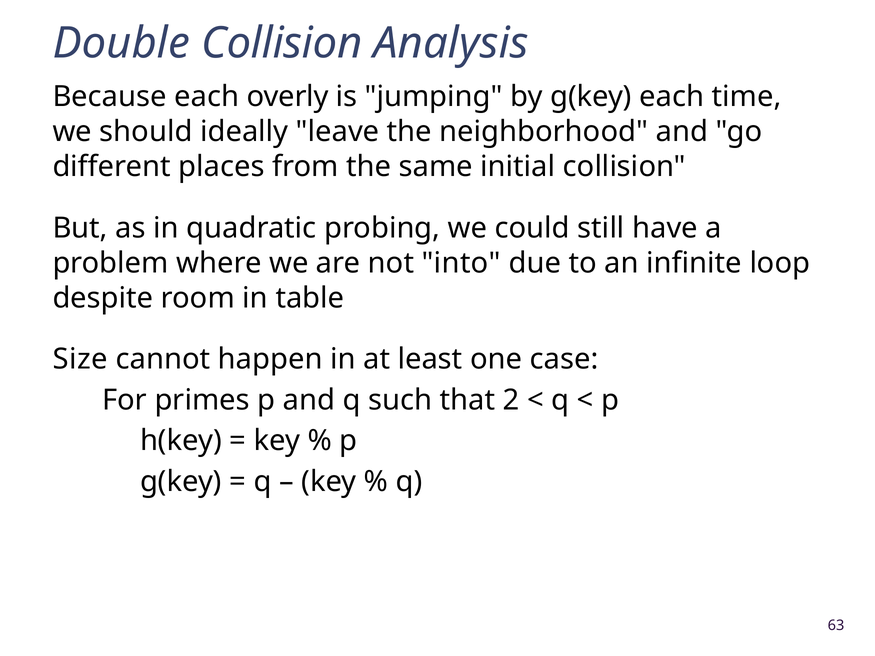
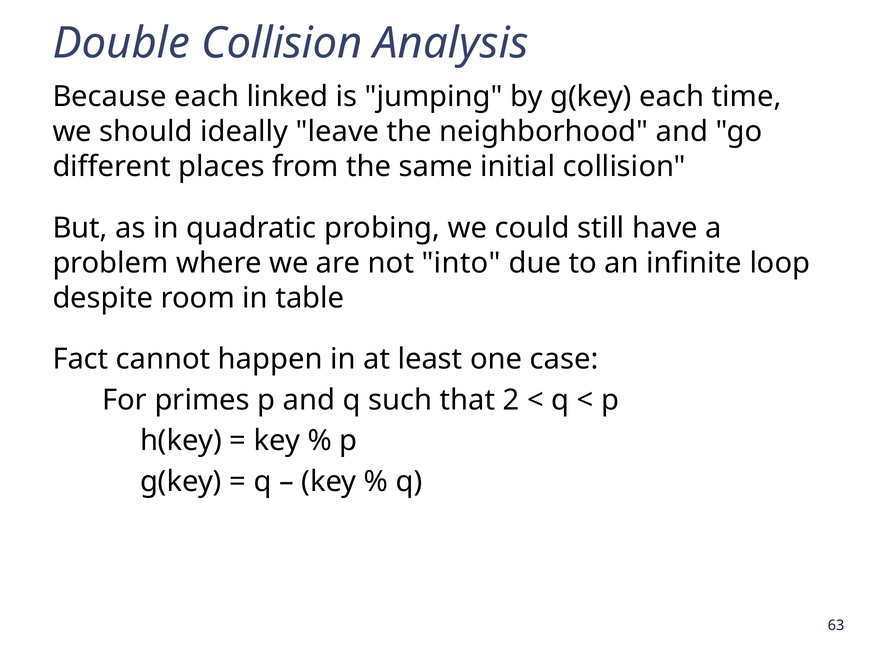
overly: overly -> linked (287, 97)
Size: Size -> Fact (80, 359)
